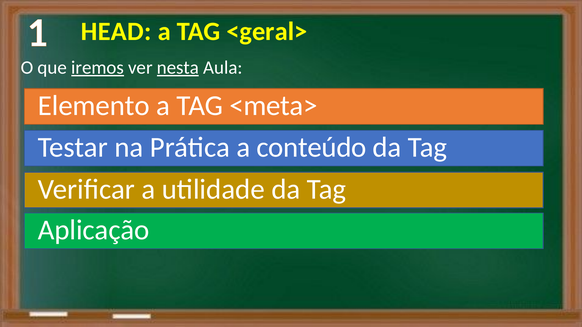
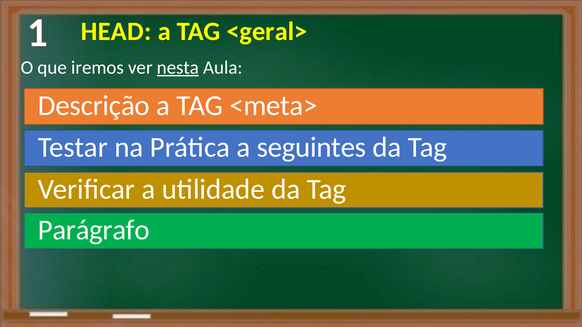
iremos underline: present -> none (98, 68)
Elemento: Elemento -> Descrição (94, 106)
conteúdo: conteúdo -> seguintes (311, 148)
Aplicação: Aplicação -> Parágrafo (94, 230)
